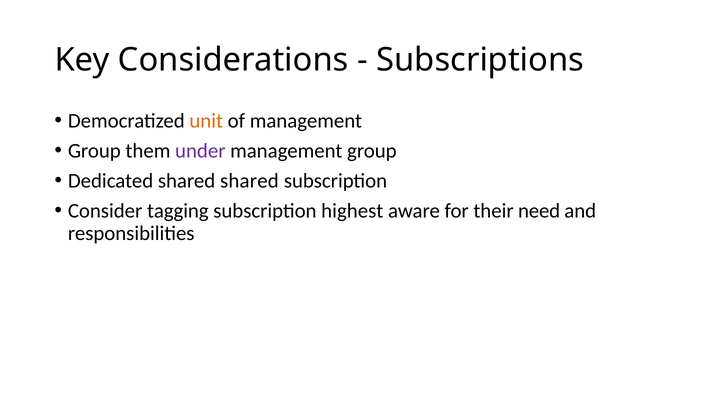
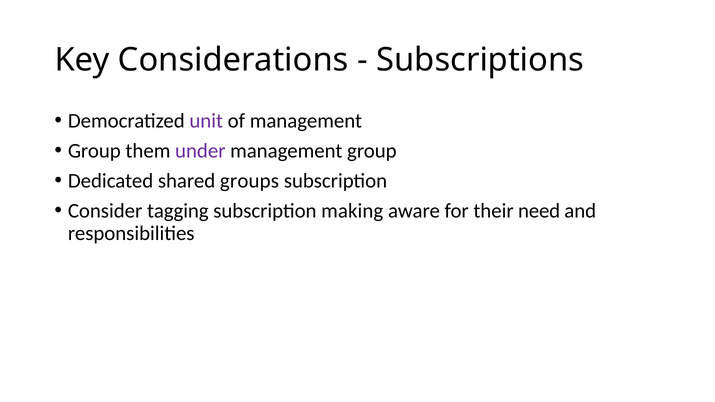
unit colour: orange -> purple (206, 121)
shared shared: shared -> groups (249, 181)
highest: highest -> making (352, 211)
